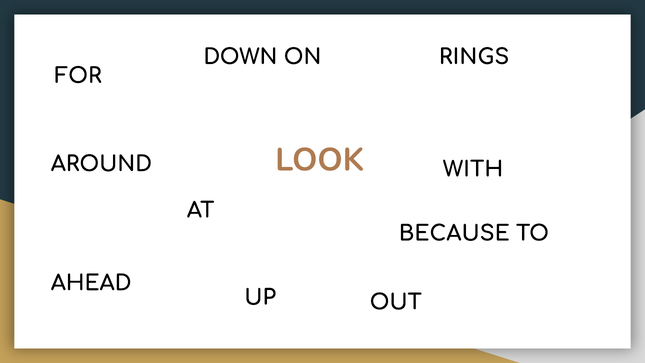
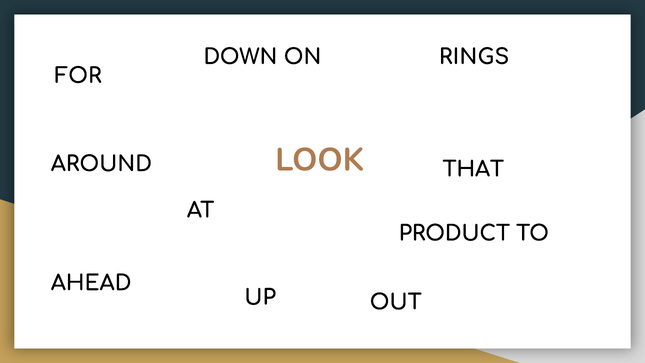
WITH: WITH -> THAT (473, 169)
BECAUSE: BECAUSE -> PRODUCT (454, 233)
